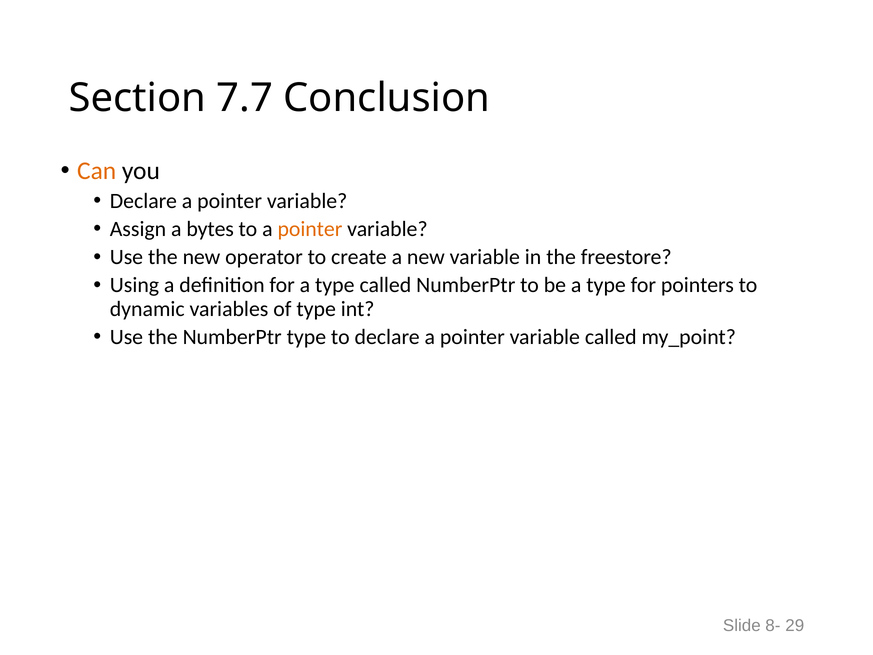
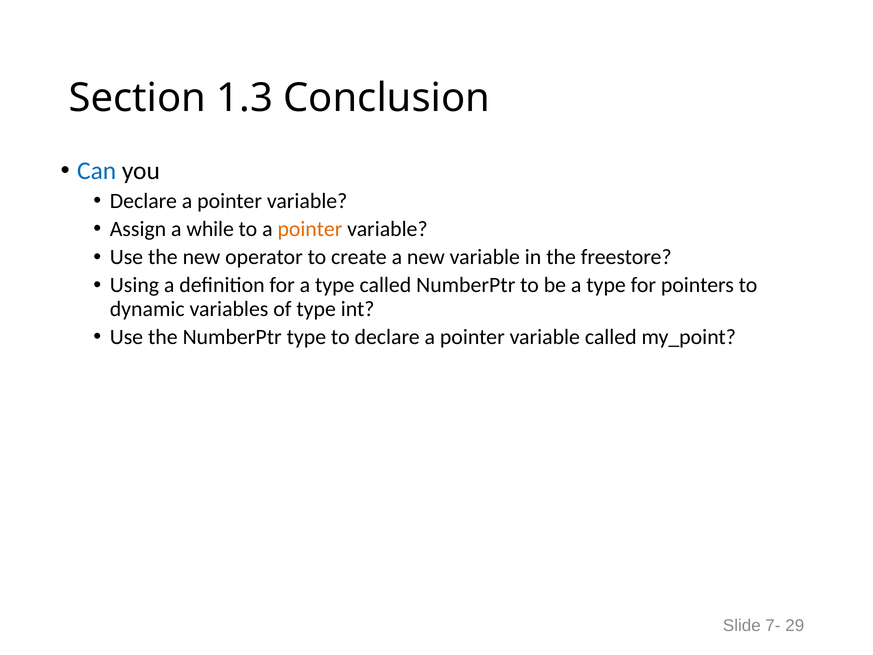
7.7: 7.7 -> 1.3 (245, 98)
Can colour: orange -> blue (97, 171)
bytes: bytes -> while (210, 229)
8-: 8- -> 7- (773, 625)
